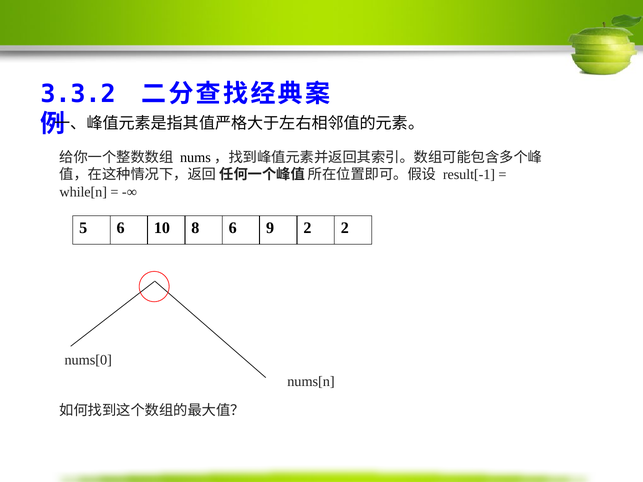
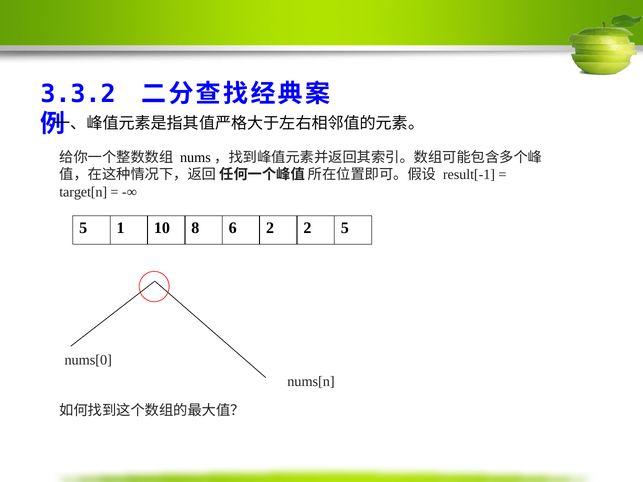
while[n: while[n -> target[n (83, 192)
5 6: 6 -> 1 (121, 228)
6 9: 9 -> 2 (270, 228)
2 2: 2 -> 5 (345, 228)
